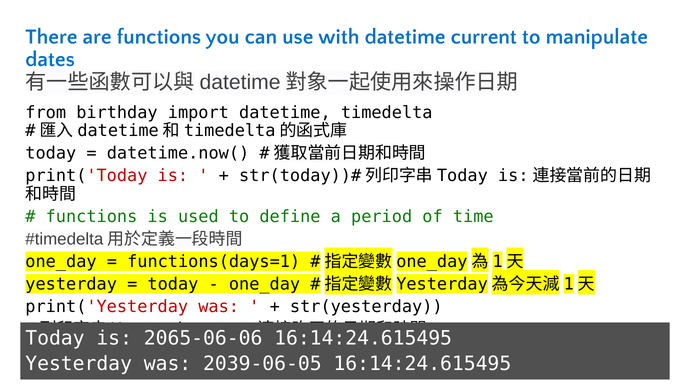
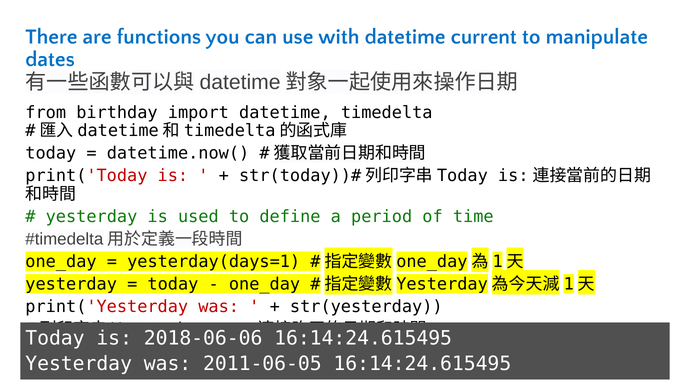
functions: functions -> yesterday (92, 217)
functions(days=1: functions(days=1 -> yesterday(days=1 (214, 262)
2065-06-06: 2065-06-06 -> 2018-06-06 (203, 338)
2039-06-05: 2039-06-05 -> 2011-06-05 (262, 364)
